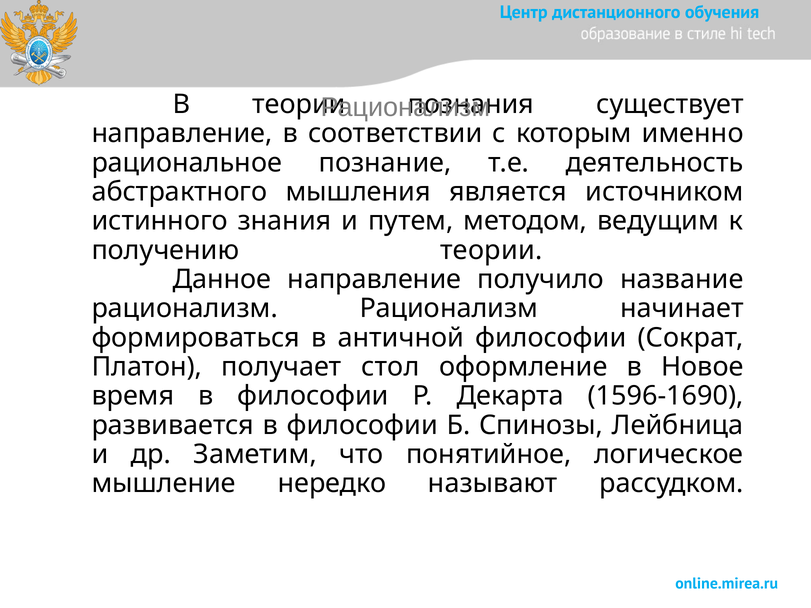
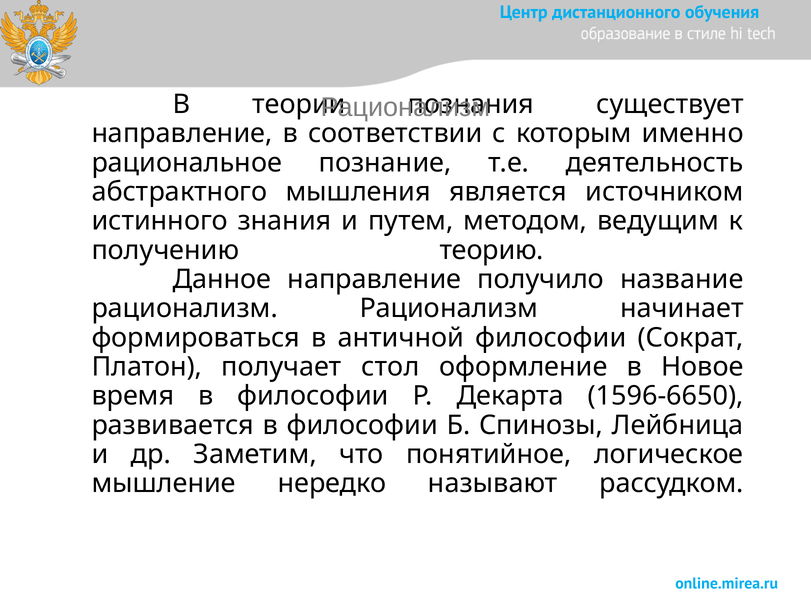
получению теории: теории -> теорию (492, 250)
1596-1690: 1596-1690 -> 1596-6650 (666, 396)
